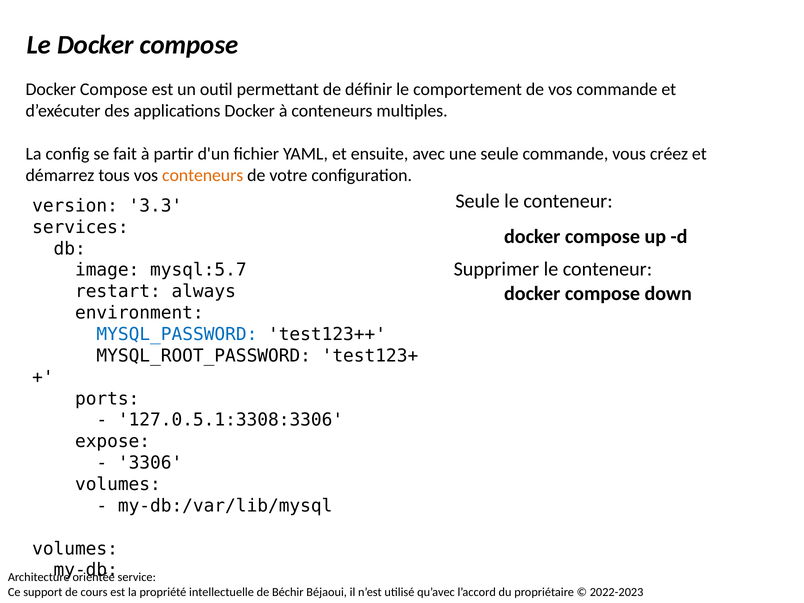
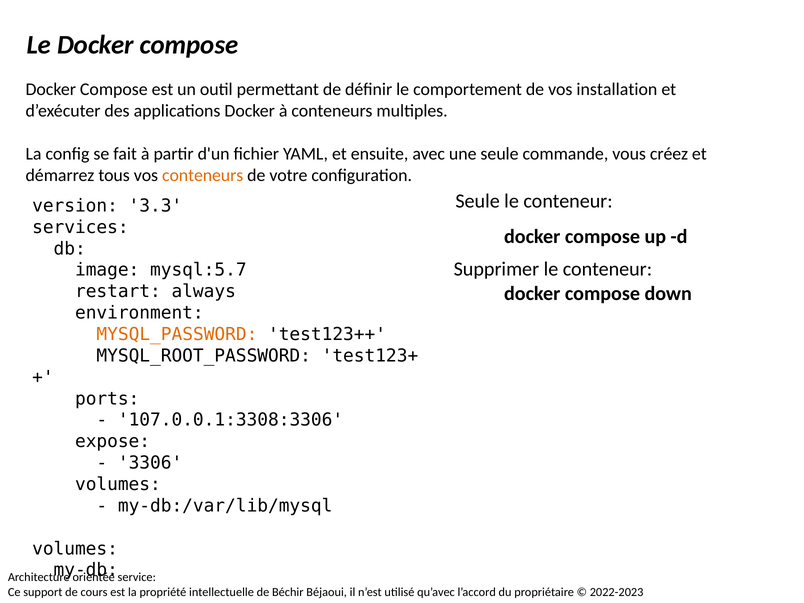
vos commande: commande -> installation (617, 89)
MYSQL_PASSWORD colour: blue -> orange (177, 334)
127.0.5.1:3308:3306: 127.0.5.1:3308:3306 -> 107.0.0.1:3308:3306 (231, 420)
